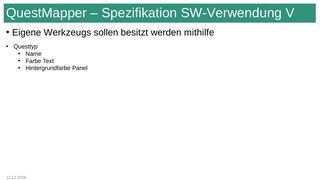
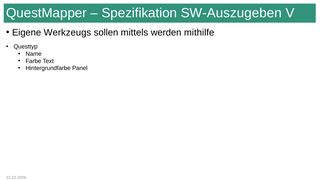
SW-Verwendung: SW-Verwendung -> SW-Auszugeben (231, 13)
besitzt: besitzt -> mittels (134, 32)
